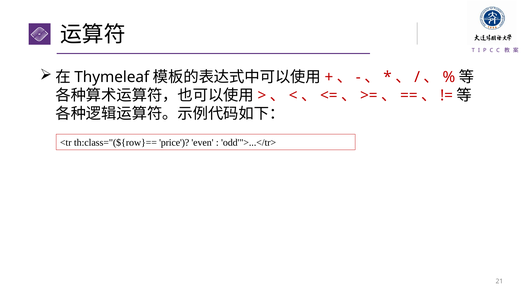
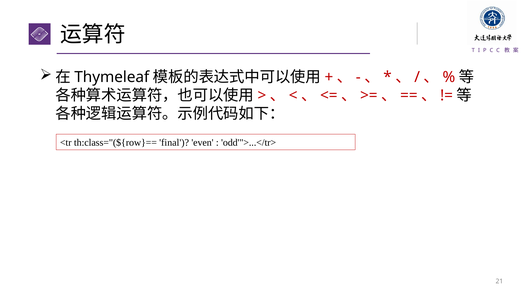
price: price -> final (174, 142)
